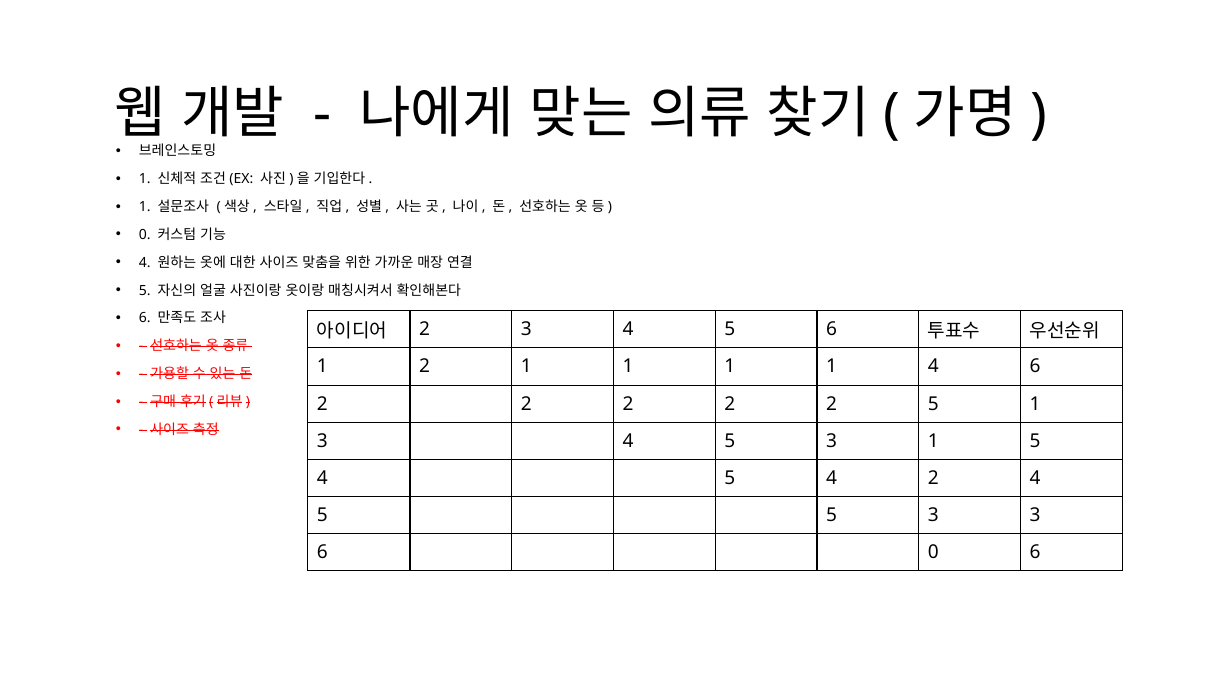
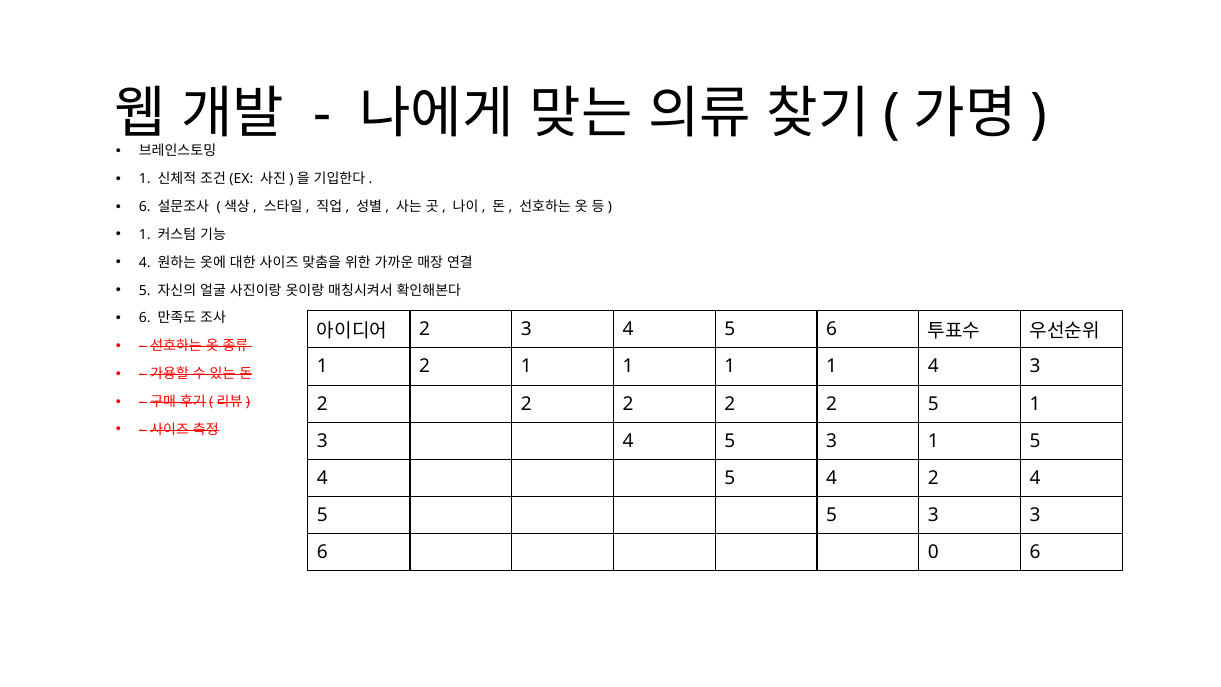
1: 1 -> 6 (145, 207)
0: 0 -> 1 (145, 235)
4 6: 6 -> 3 (1035, 367)
